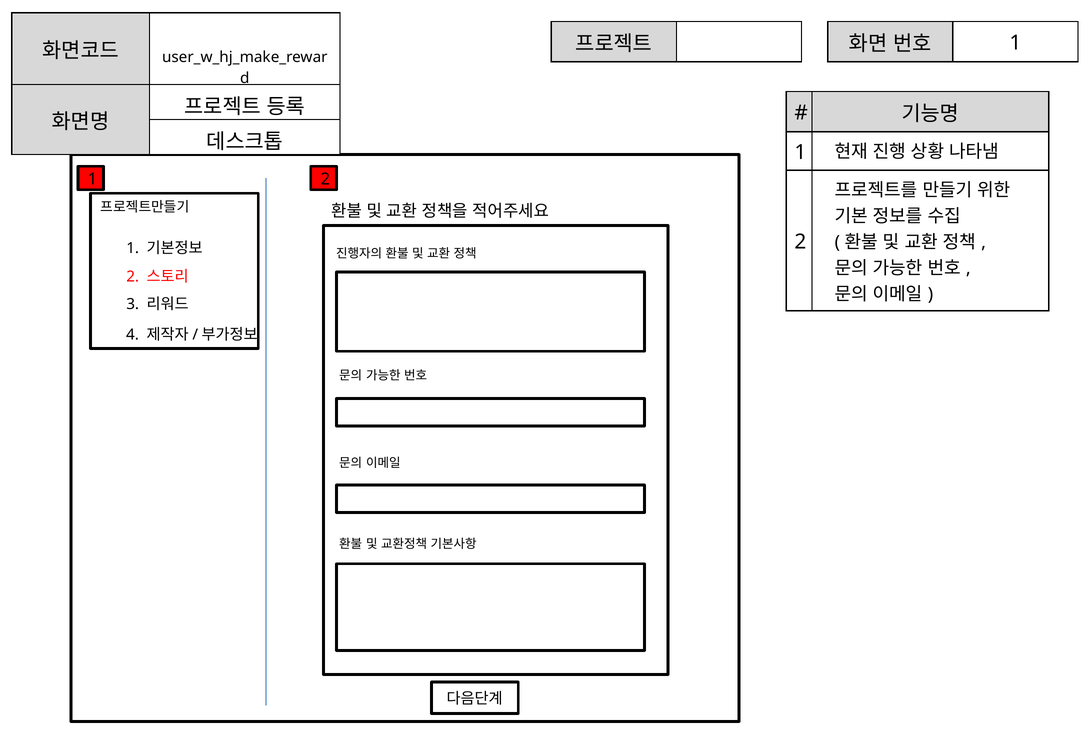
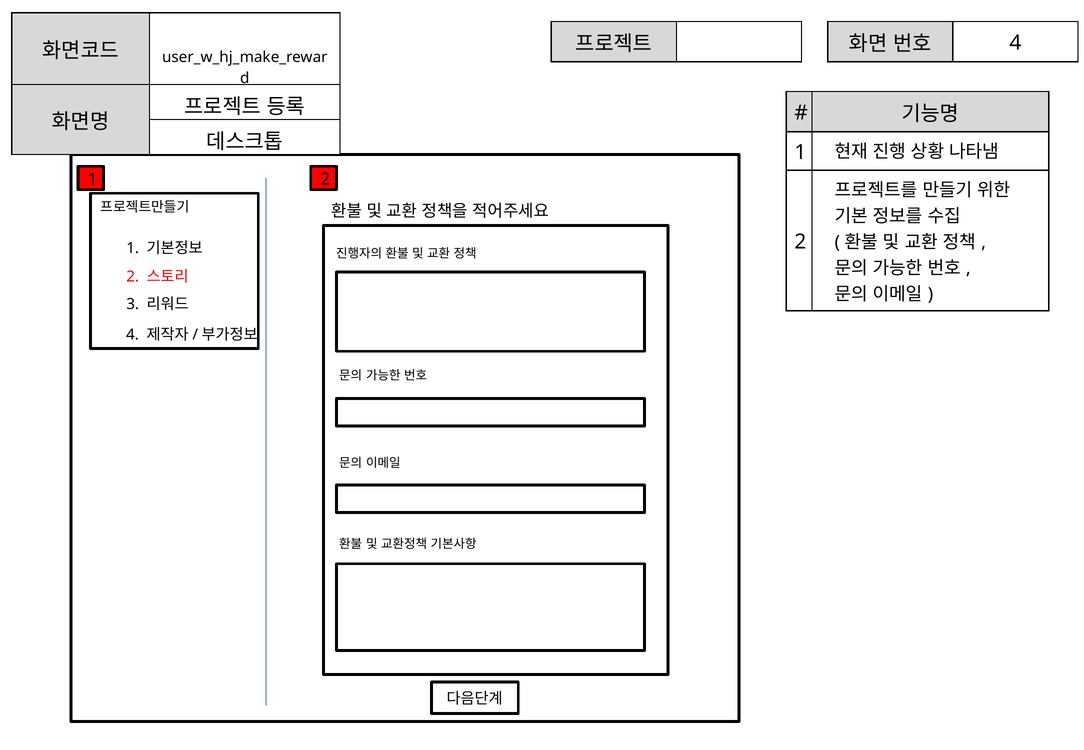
1: 1 -> 4 (1015, 43)
